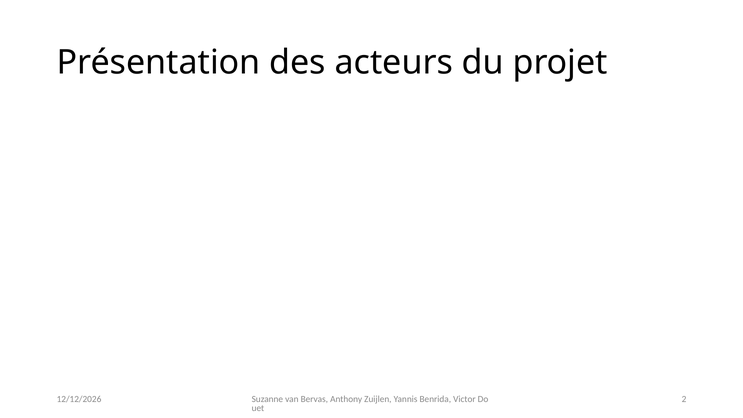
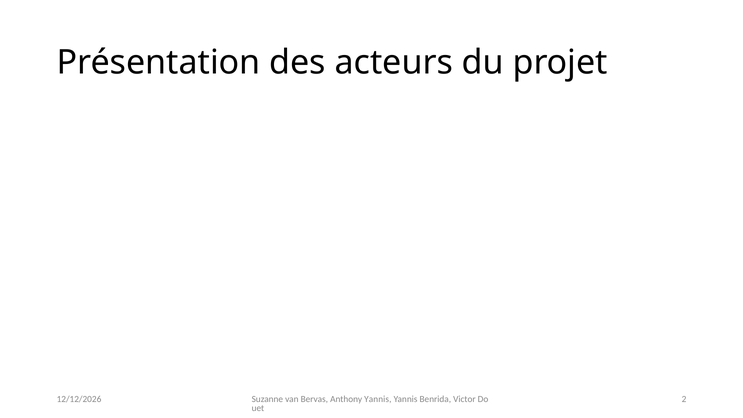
Anthony Zuijlen: Zuijlen -> Yannis (378, 399)
